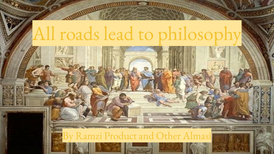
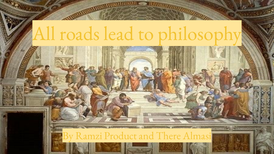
Other: Other -> There (168, 136)
